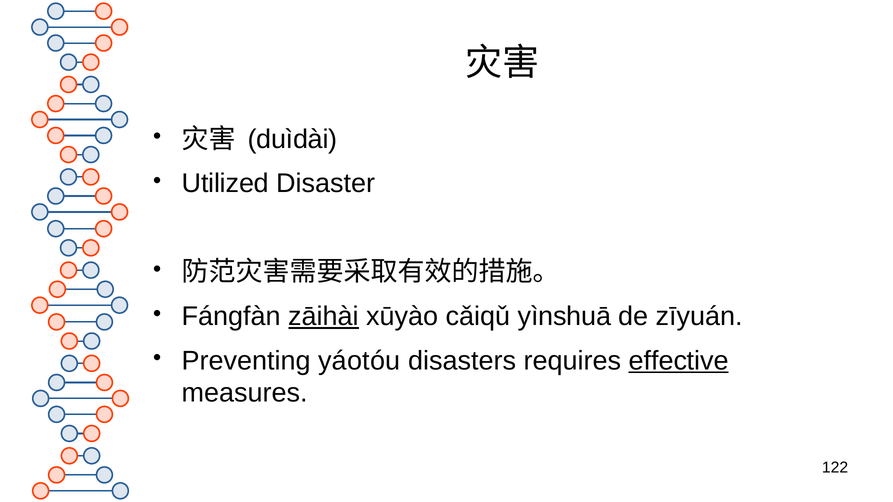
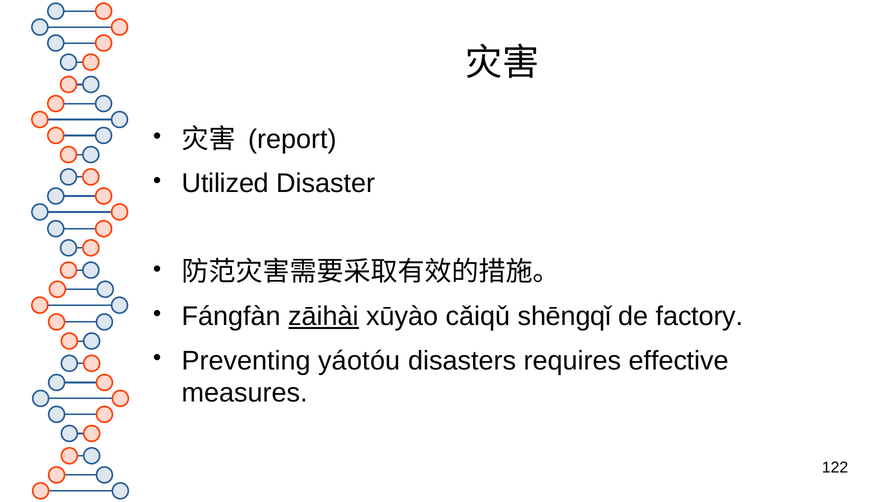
duìdài: duìdài -> report (292, 139)
yìnshuā: yìnshuā -> shēngqǐ (564, 317)
zīyuán: zīyuán -> factory (700, 317)
effective underline: present -> none (679, 361)
